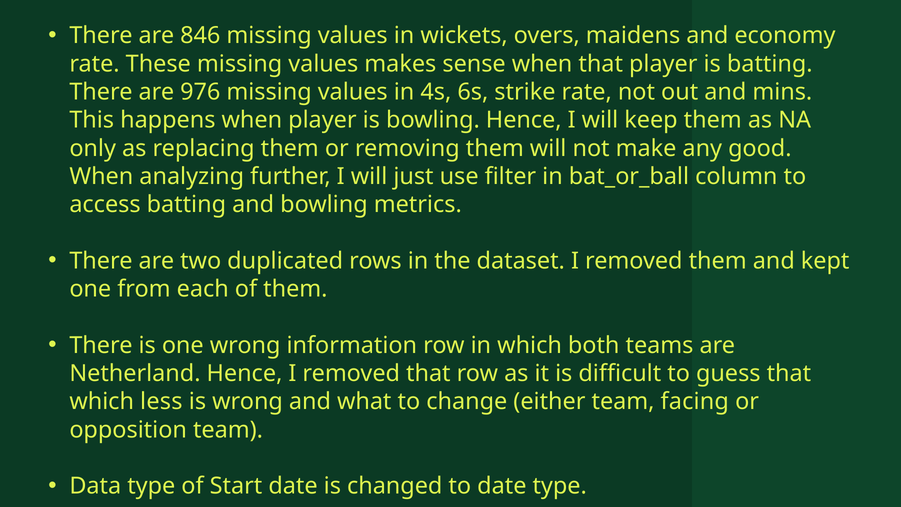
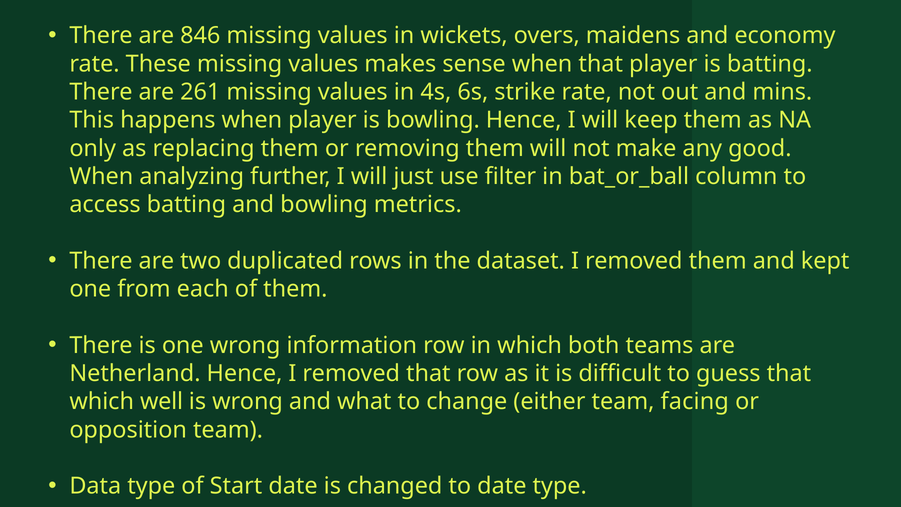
976: 976 -> 261 (200, 92)
less: less -> well (162, 402)
